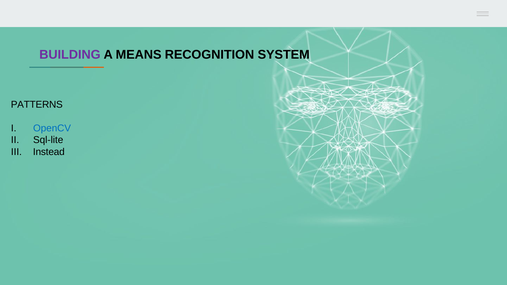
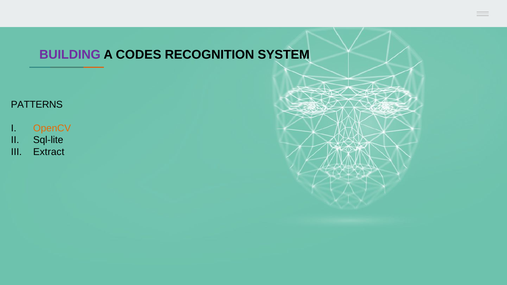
MEANS: MEANS -> CODES (139, 55)
OpenCV colour: blue -> orange (52, 128)
Instead: Instead -> Extract (49, 152)
